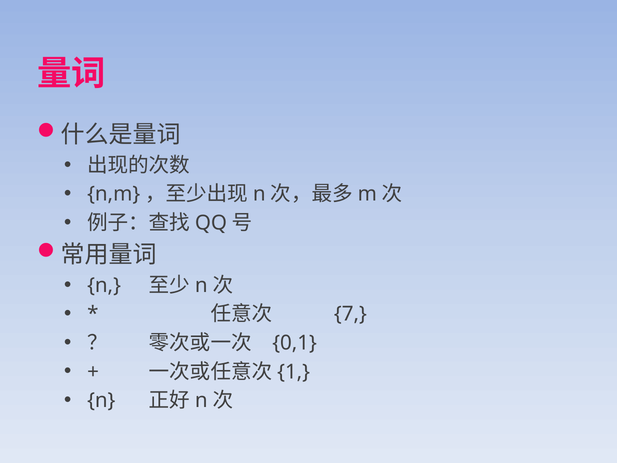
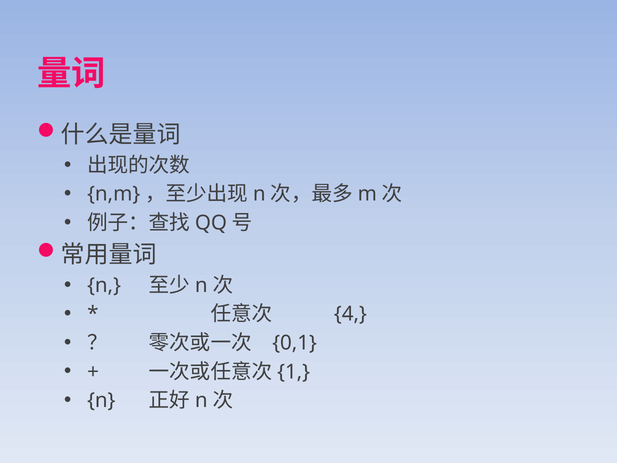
7: 7 -> 4 (350, 314)
